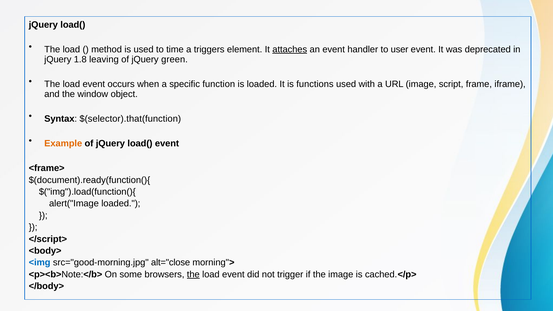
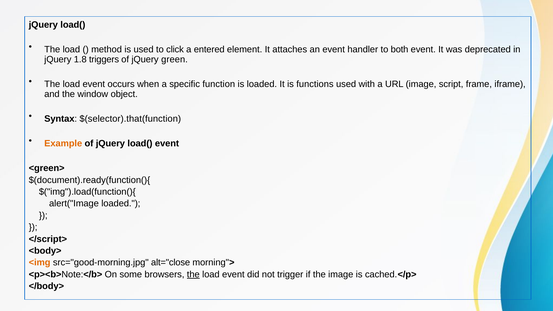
time: time -> click (175, 49)
triggers: triggers -> entered (209, 49)
attaches underline: present -> none (290, 49)
user: user -> both (400, 49)
leaving: leaving -> triggers (104, 59)
<frame>: <frame> -> <green> (47, 168)
<img colour: blue -> orange (40, 263)
